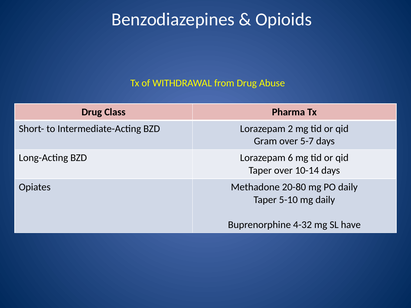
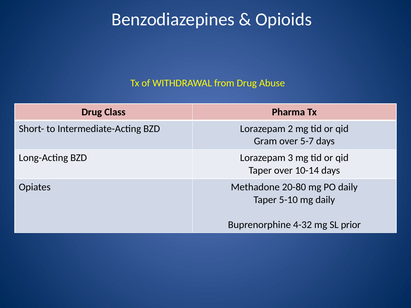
6: 6 -> 3 (290, 158)
have: have -> prior (351, 225)
